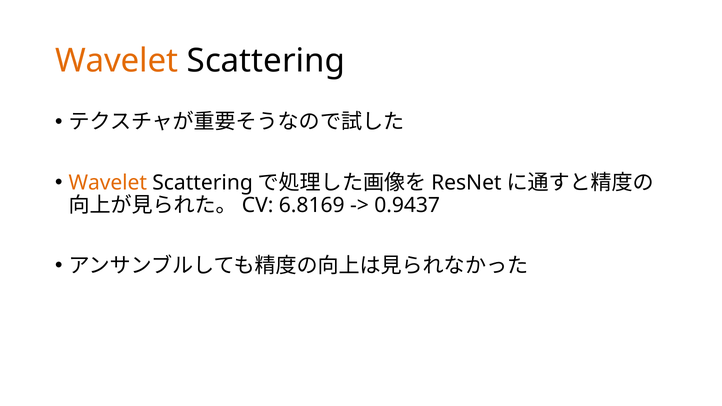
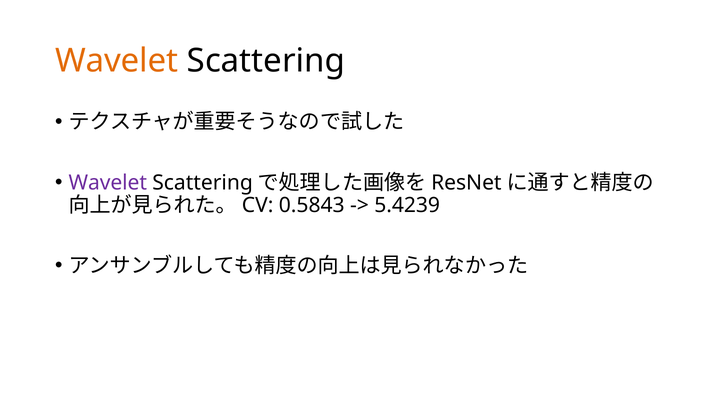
Wavelet colour: orange -> purple (108, 183)
6.8169: 6.8169 -> 0.5843 (312, 205)
0.9437: 0.9437 -> 5.4239 (407, 205)
